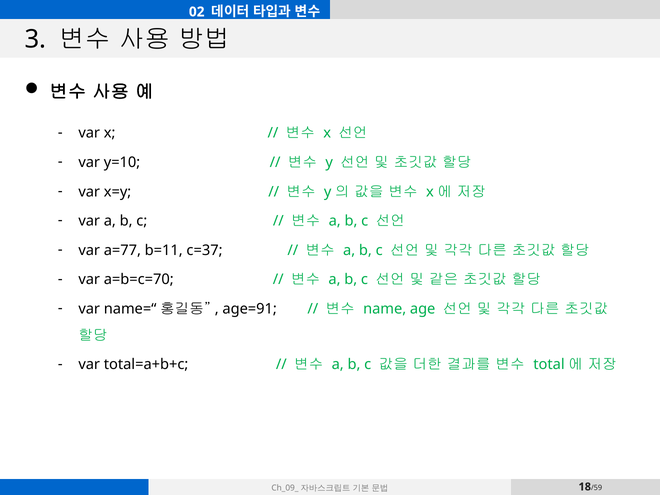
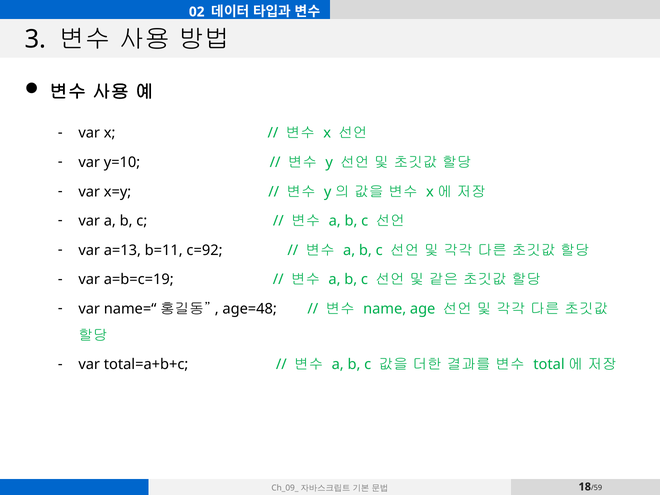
a=77: a=77 -> a=13 (122, 250)
c=37: c=37 -> c=92 (205, 250)
a=b=c=70: a=b=c=70 -> a=b=c=19 (139, 280)
age=91: age=91 -> age=48 (250, 309)
